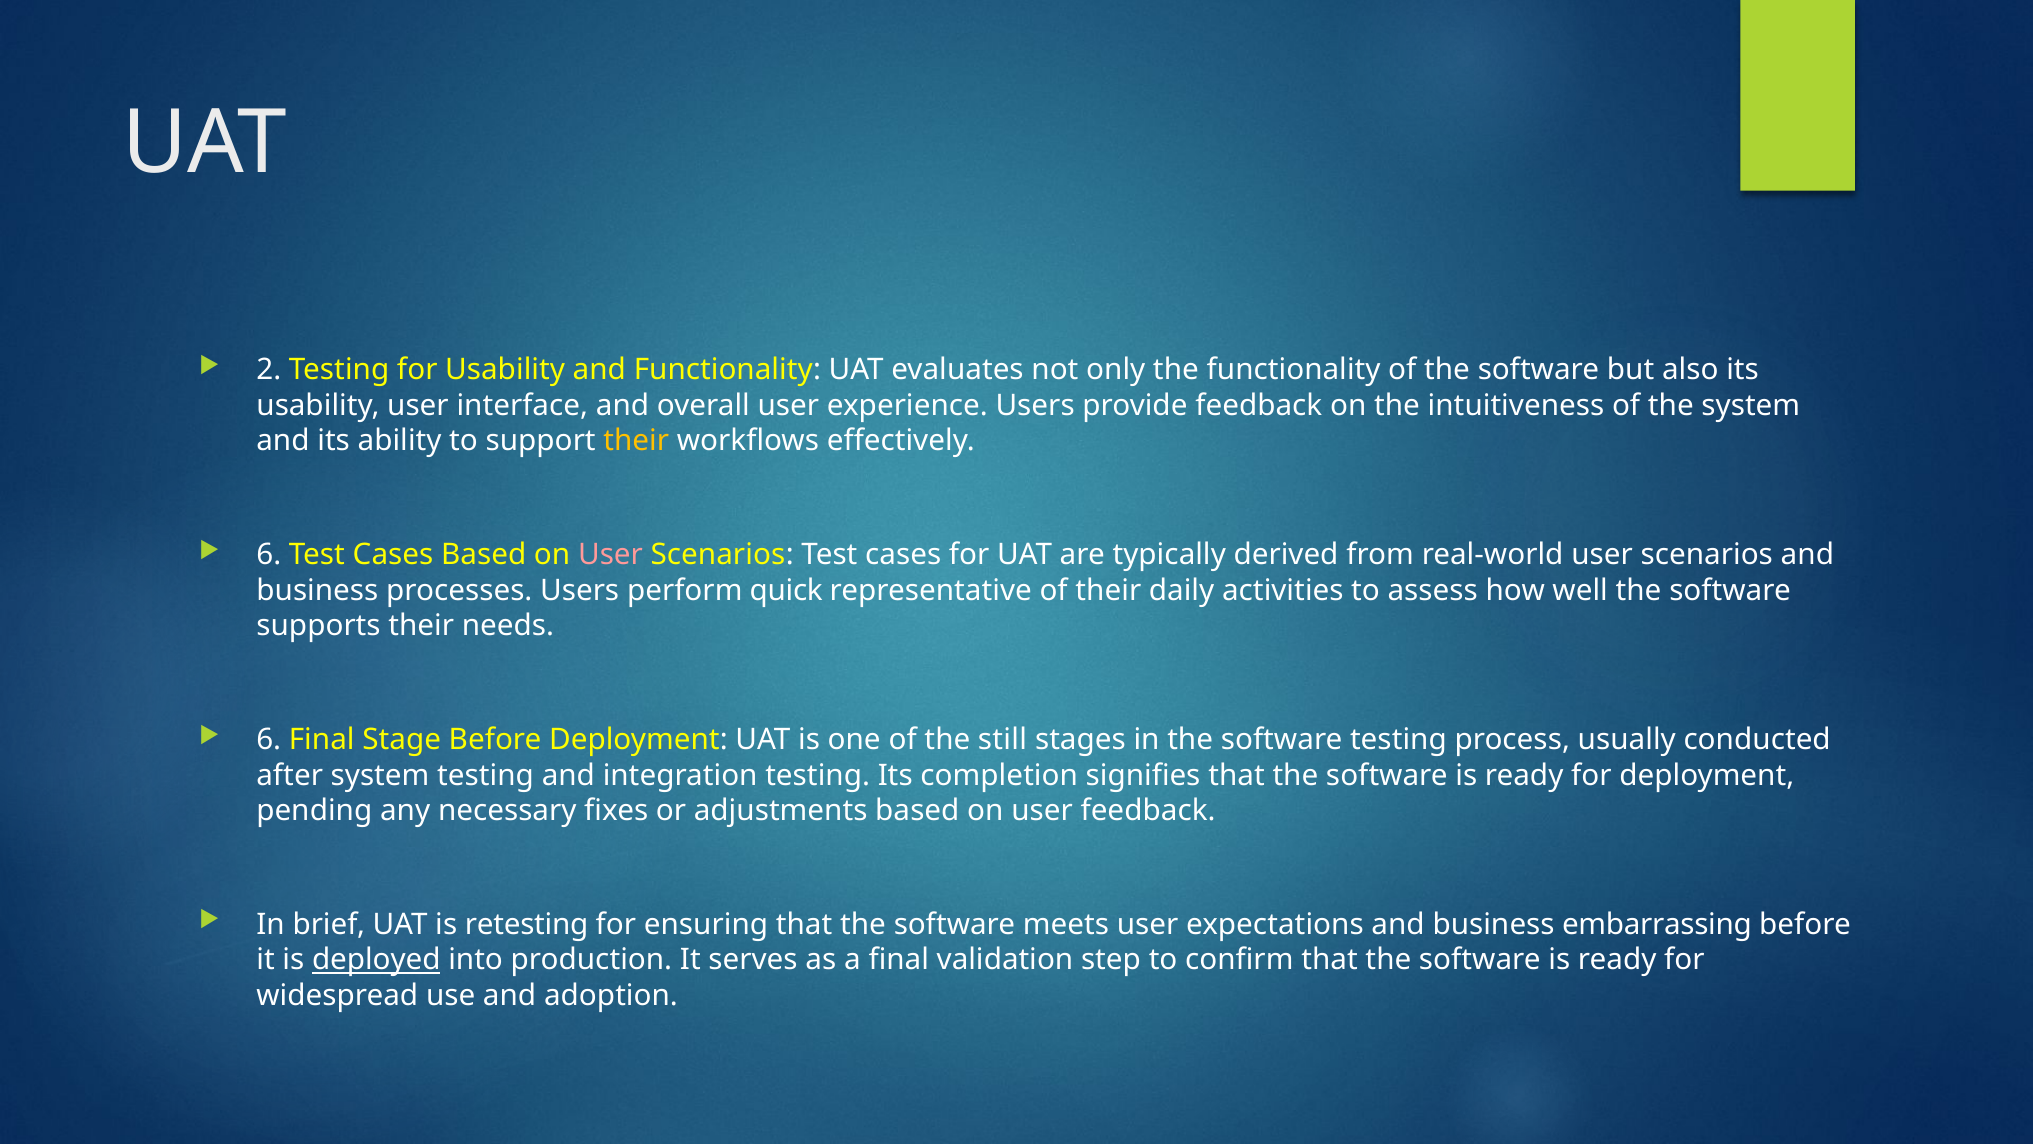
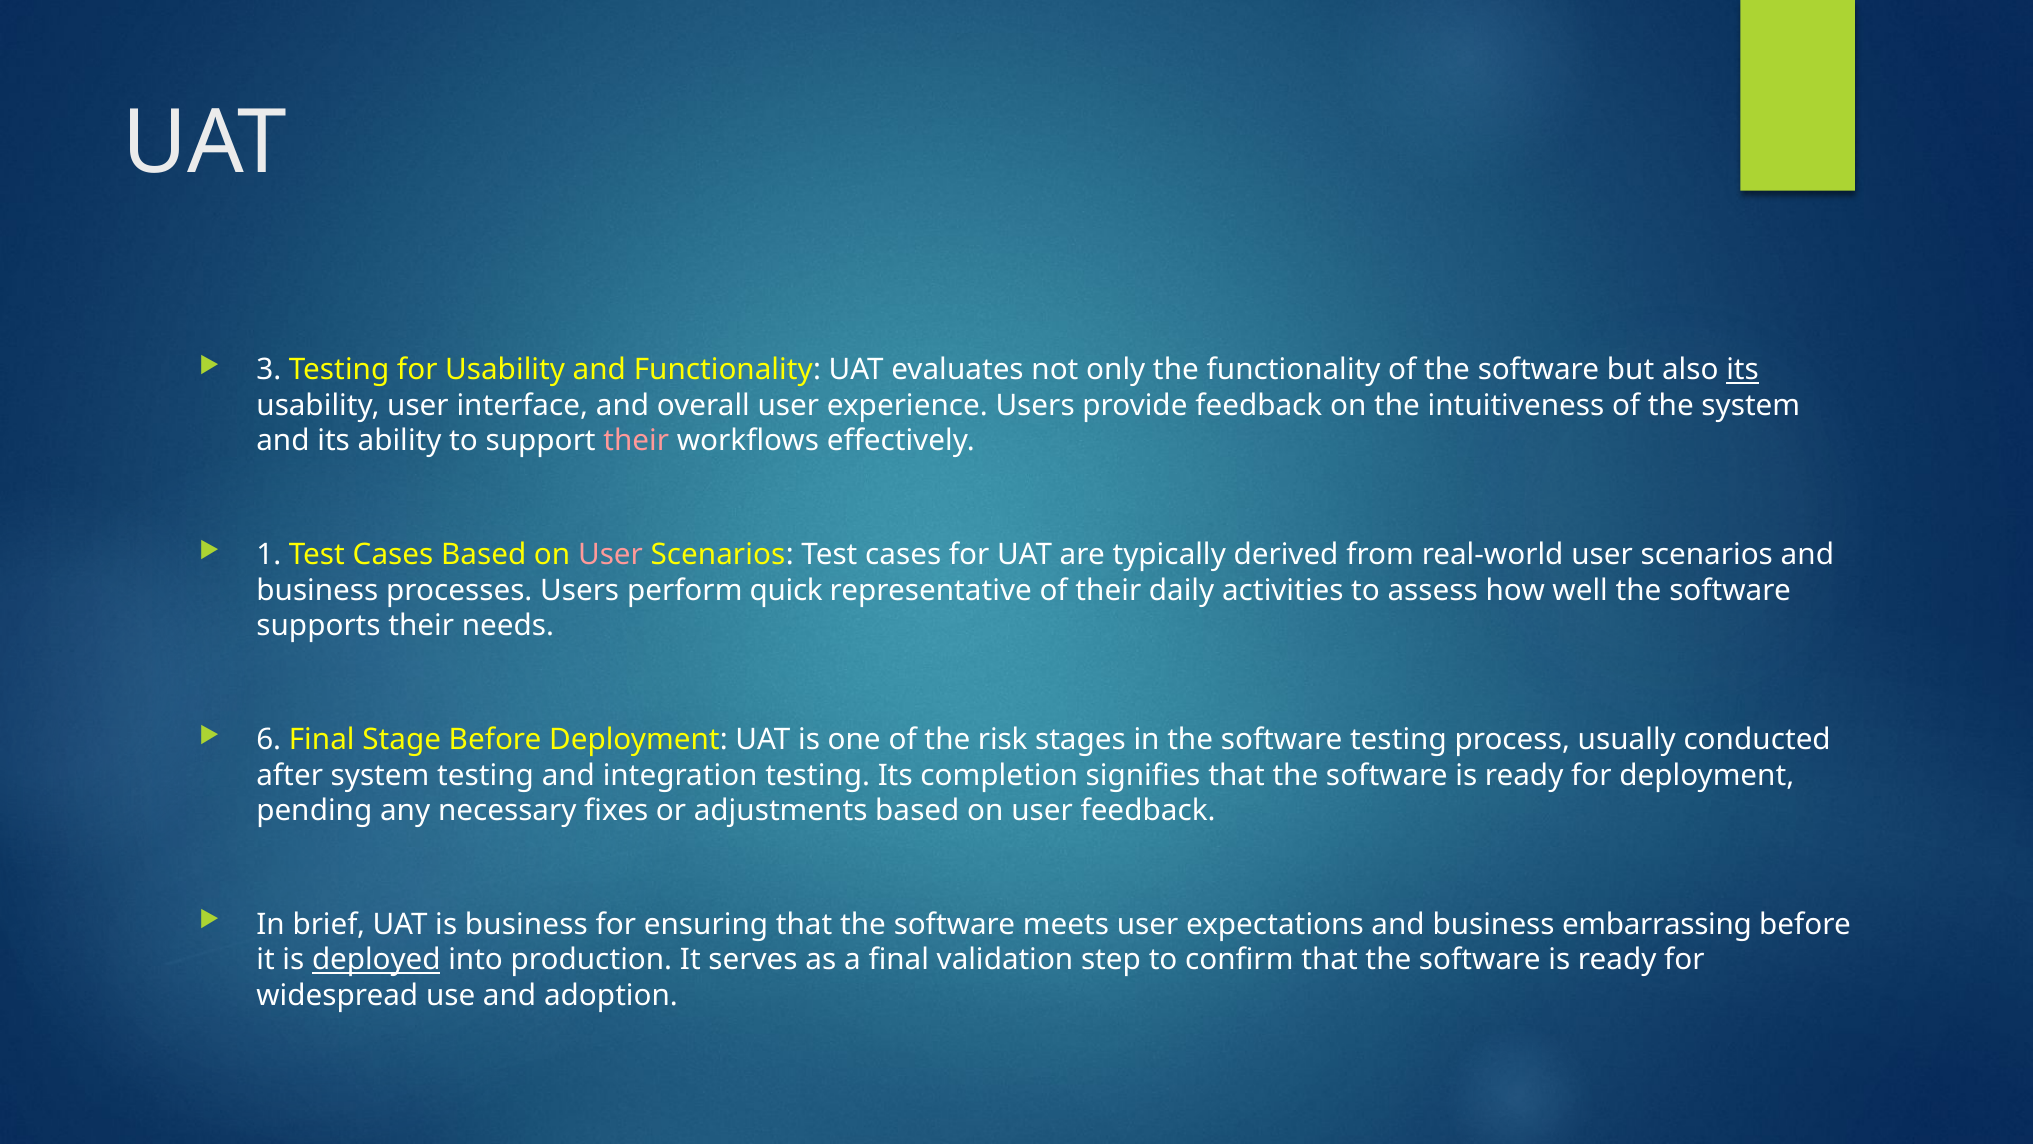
2: 2 -> 3 (269, 370)
its underline: none -> present (1743, 370)
their colour: yellow -> pink (636, 441)
6: 6 -> 1 (269, 555)
still: still -> risk (1003, 739)
is retesting: retesting -> business (526, 924)
